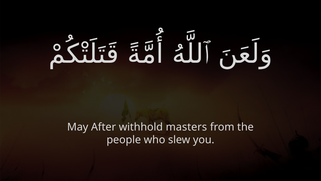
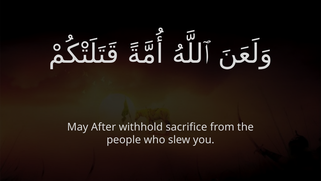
masters: masters -> sacrifice (186, 127)
